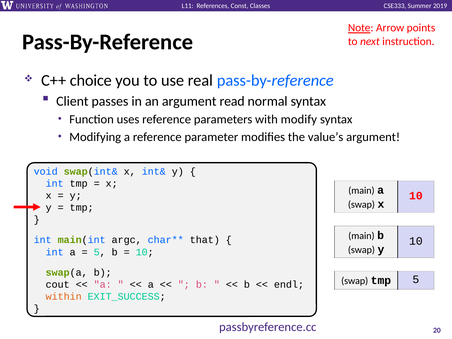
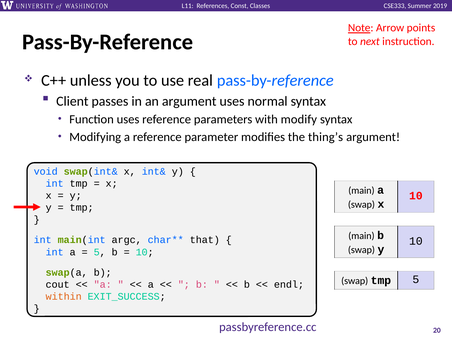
choice: choice -> unless (91, 81)
argument read: read -> uses (232, 101)
value’s: value’s -> thing’s (326, 137)
